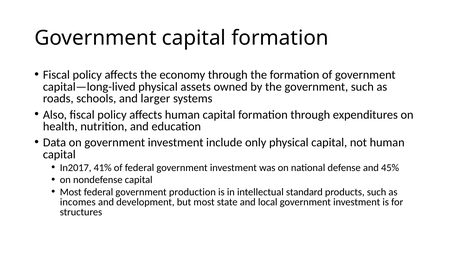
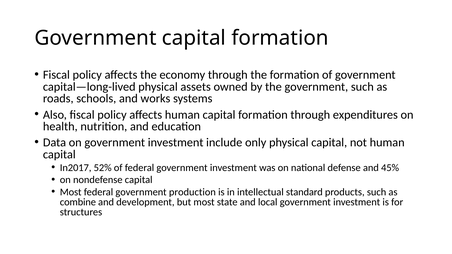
larger: larger -> works (155, 99)
41%: 41% -> 52% (103, 168)
incomes: incomes -> combine (78, 202)
